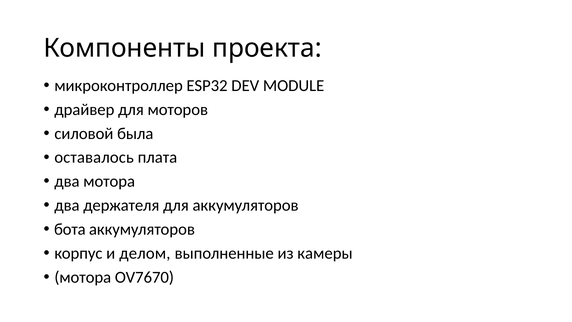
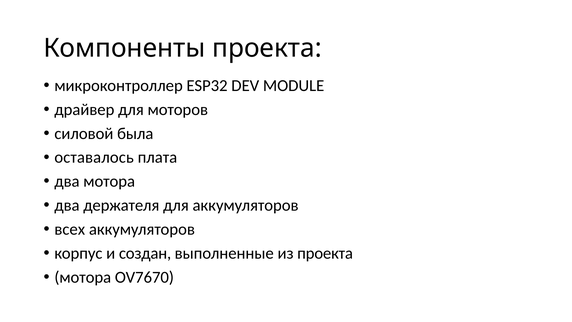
бота: бота -> всех (70, 229)
делом: делом -> создан (145, 253)
из камеры: камеры -> проекта (325, 253)
